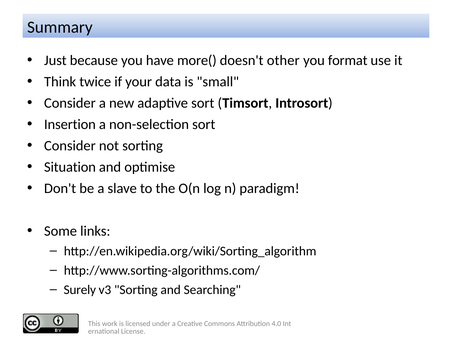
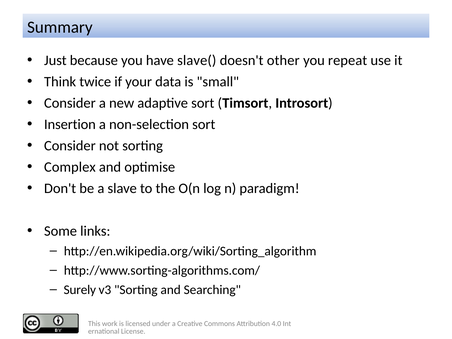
more(: more( -> slave( (197, 60)
format: format -> repeat (348, 60)
Situation: Situation -> Complex (70, 167)
